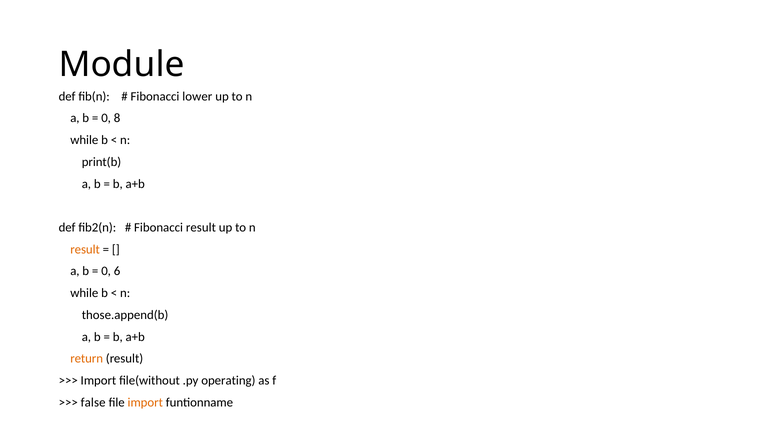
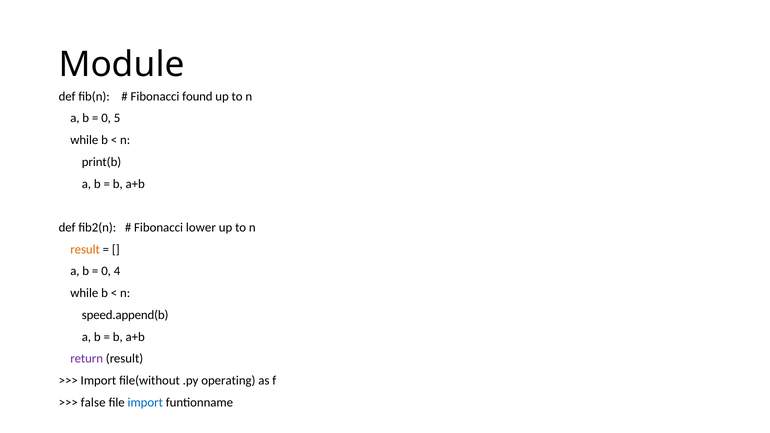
lower: lower -> found (197, 96)
8: 8 -> 5 (117, 118)
Fibonacci result: result -> lower (201, 228)
6: 6 -> 4 (117, 271)
those.append(b: those.append(b -> speed.append(b (125, 315)
return colour: orange -> purple (87, 359)
import colour: orange -> blue (145, 403)
